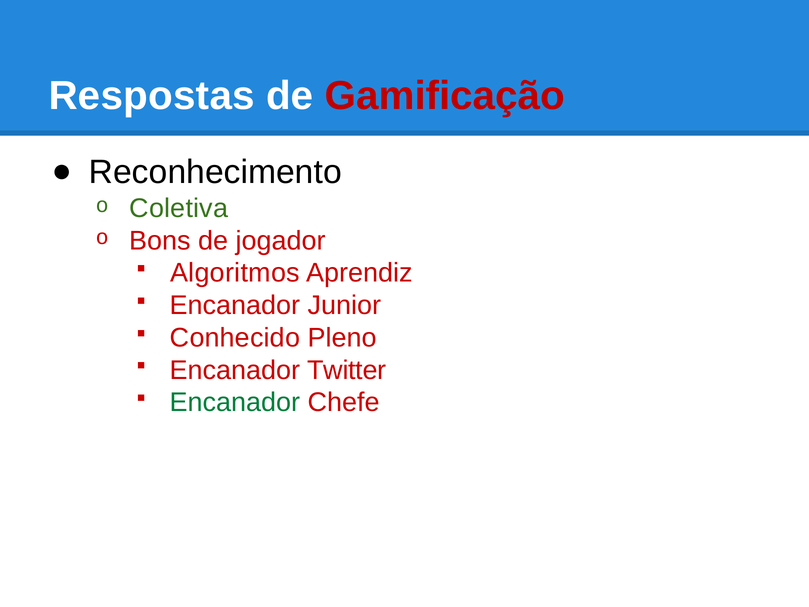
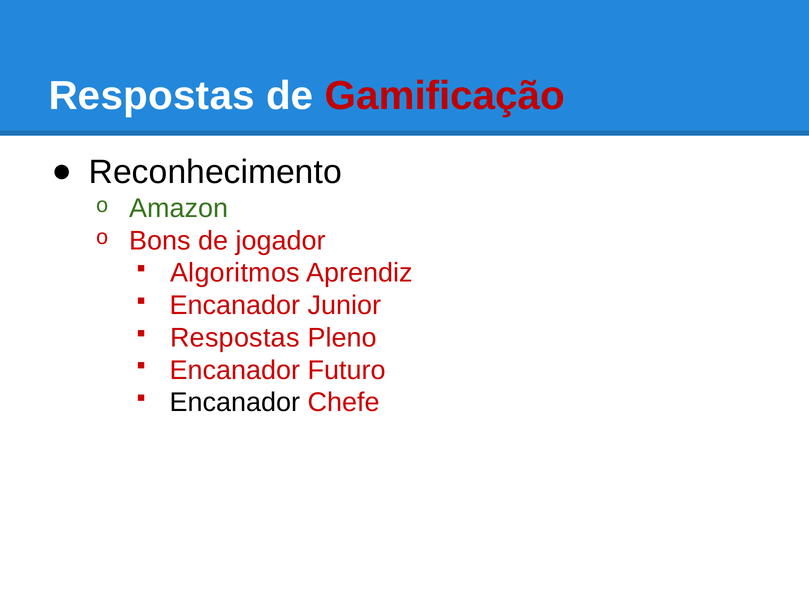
Coletiva: Coletiva -> Amazon (179, 208)
Conhecido: Conhecido -> Respostas (235, 338)
Twitter: Twitter -> Futuro (347, 370)
Encanador colour: green -> black (235, 402)
